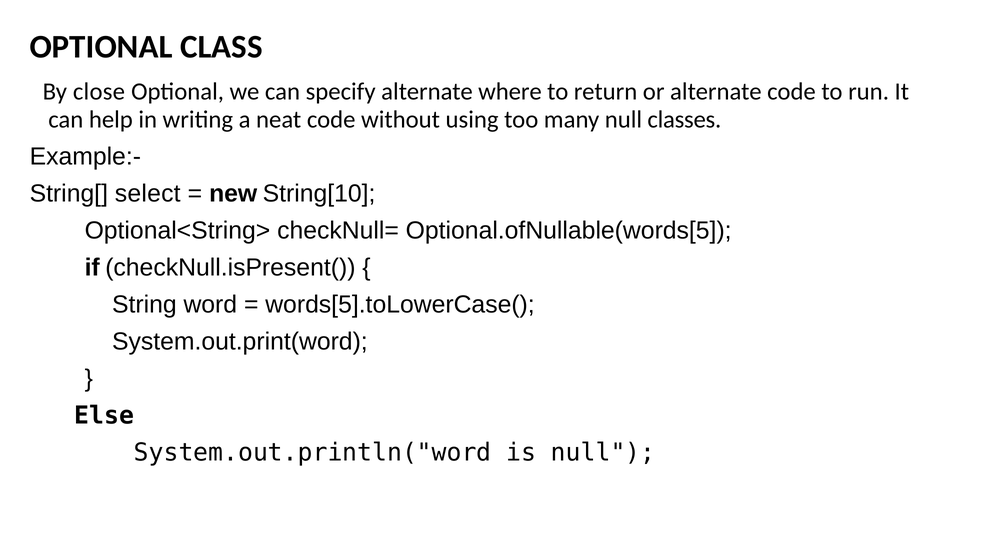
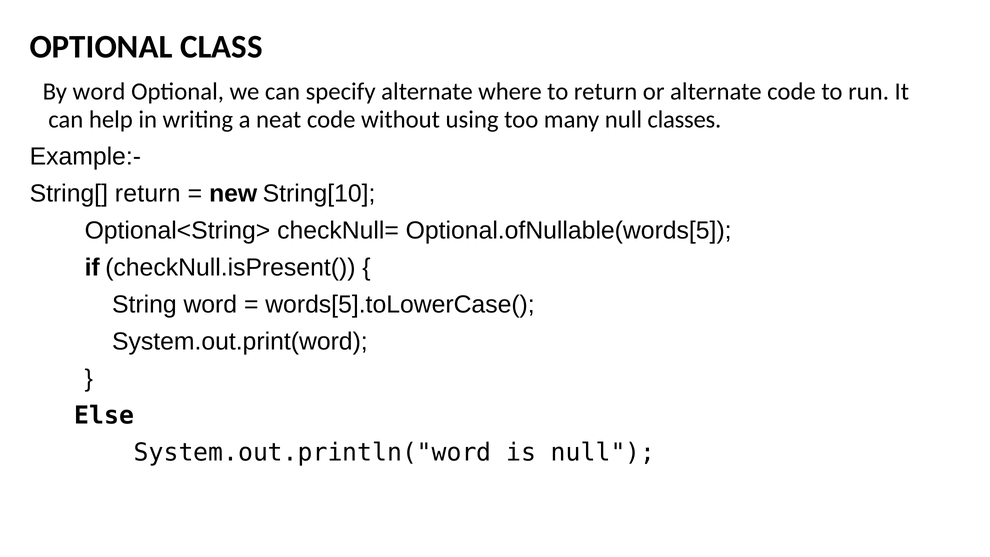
By close: close -> word (99, 92)
String[ select: select -> return (148, 193)
